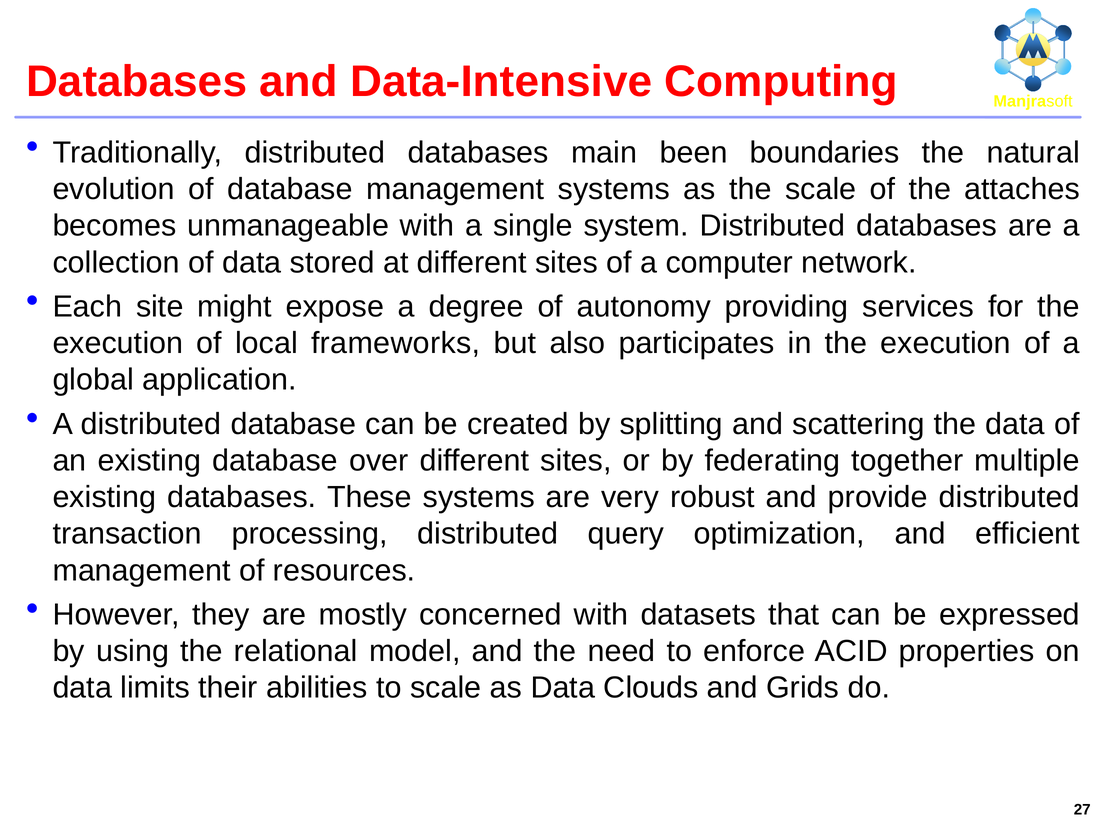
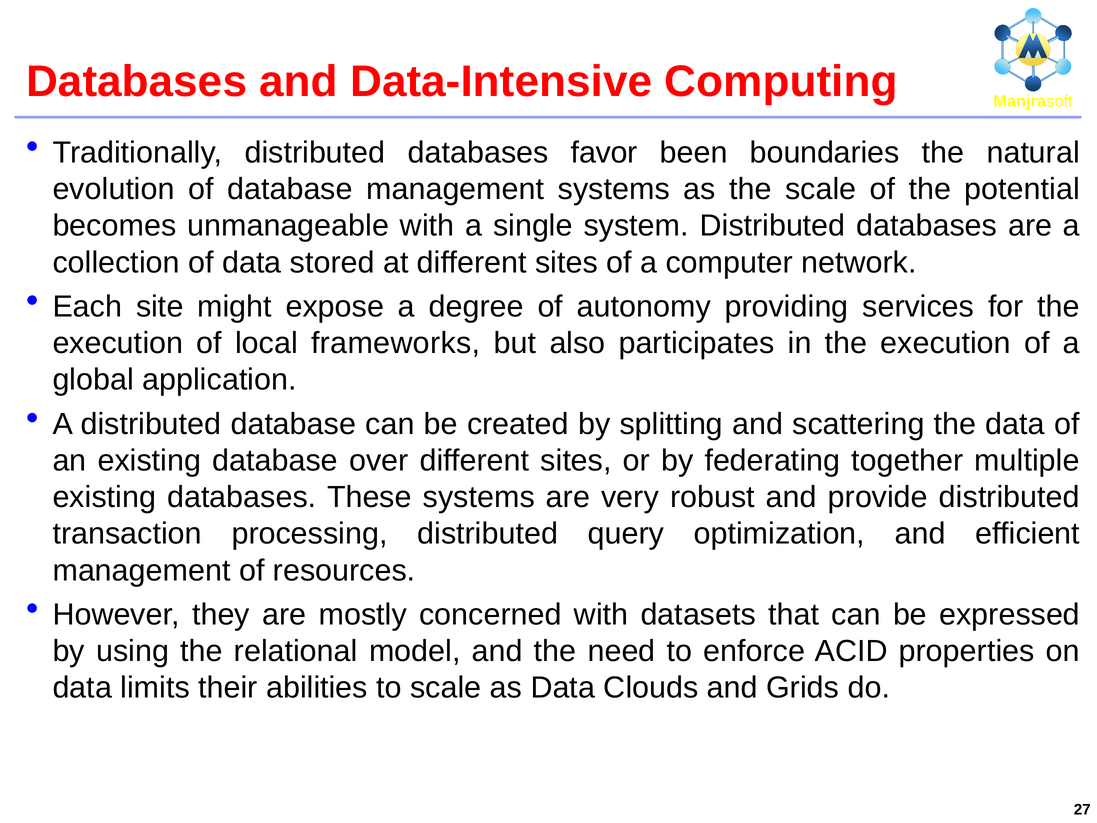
main: main -> favor (604, 153)
attaches: attaches -> potential (1022, 189)
